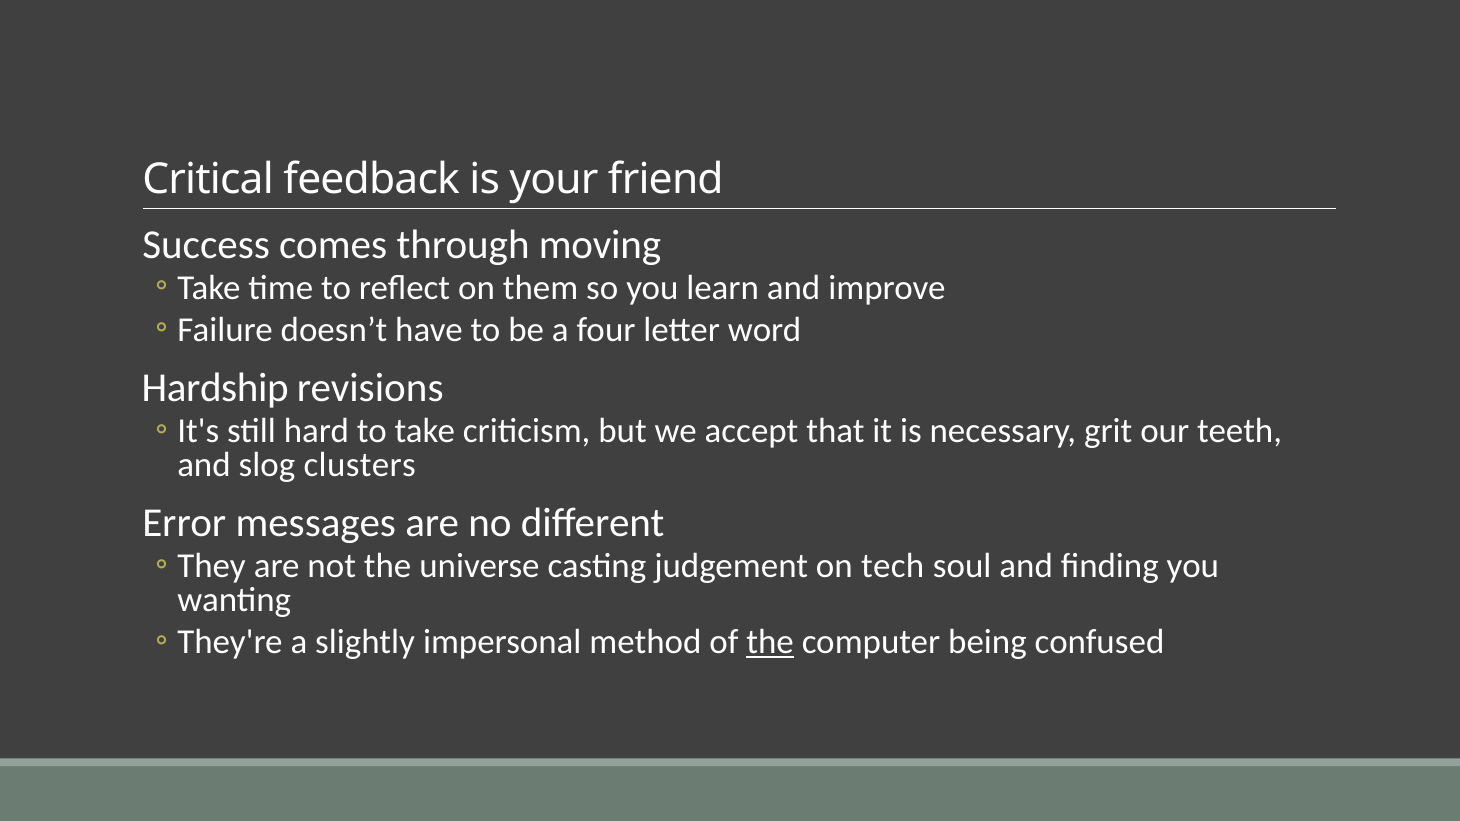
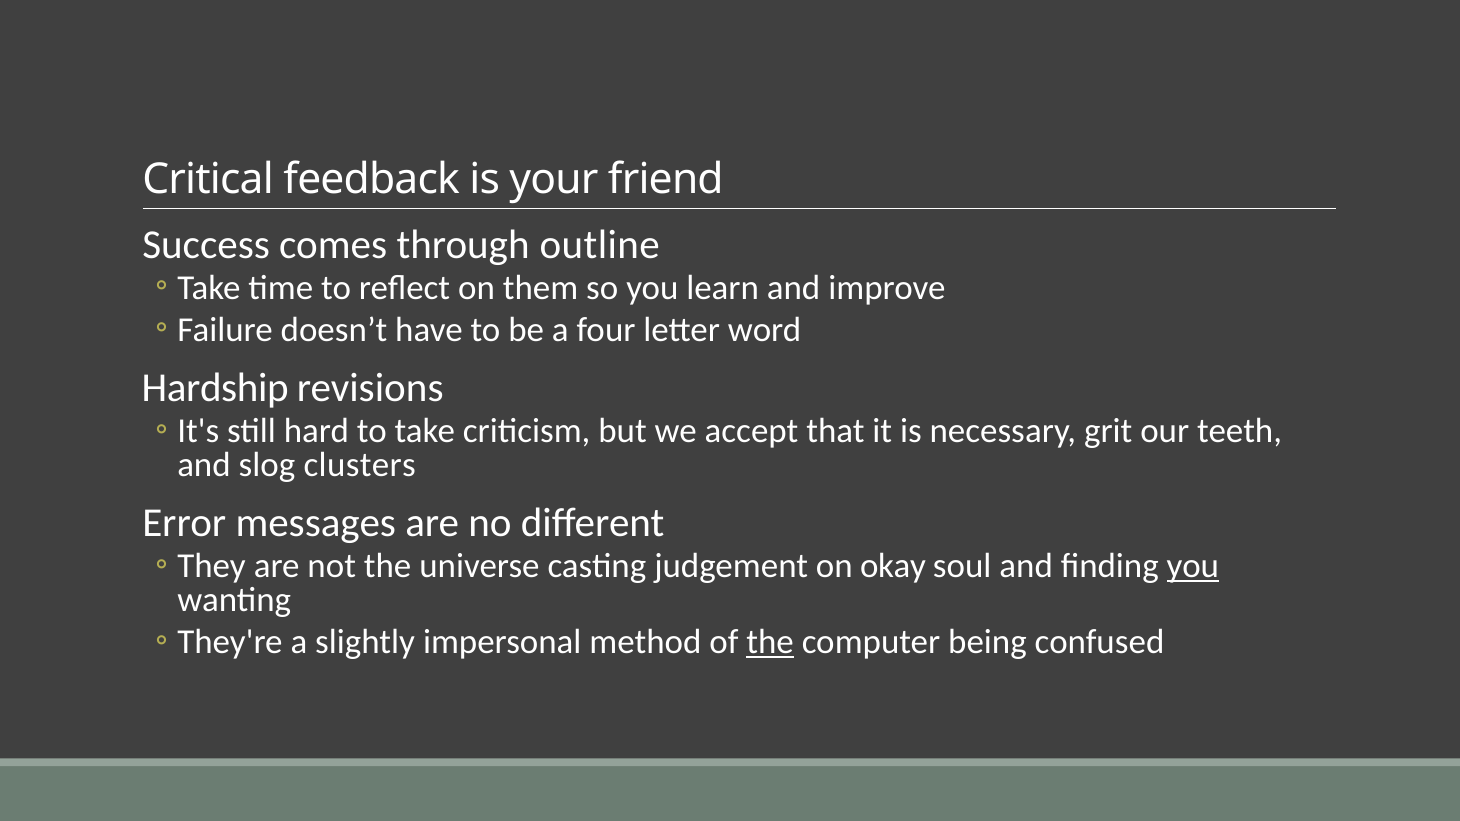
moving: moving -> outline (600, 245)
tech: tech -> okay (893, 566)
you underline: none -> present (1193, 566)
